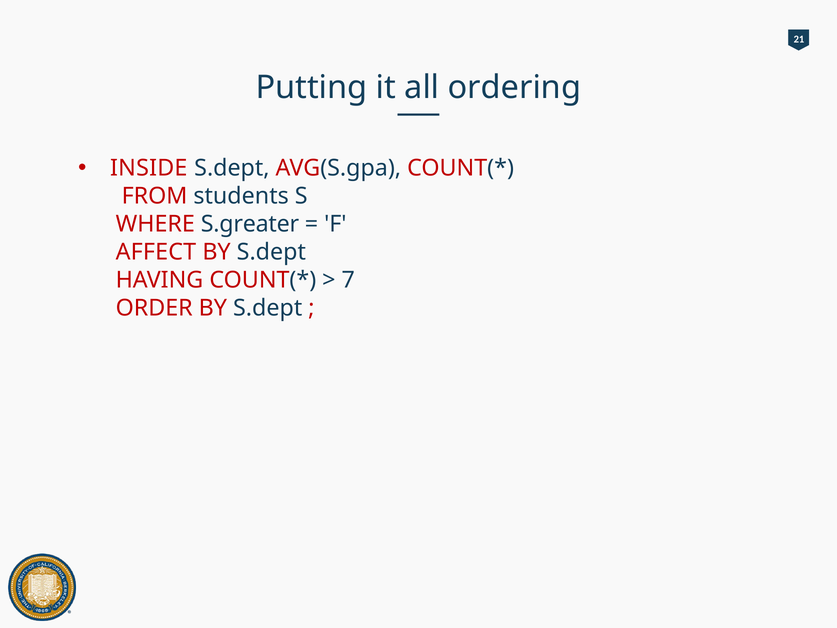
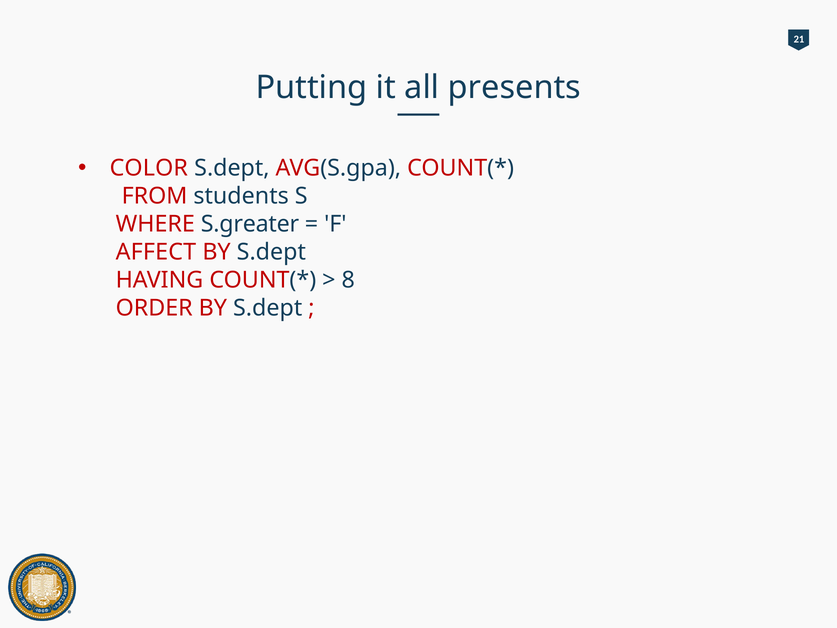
ordering: ordering -> presents (514, 88)
INSIDE: INSIDE -> COLOR (149, 168)
7: 7 -> 8 (348, 280)
